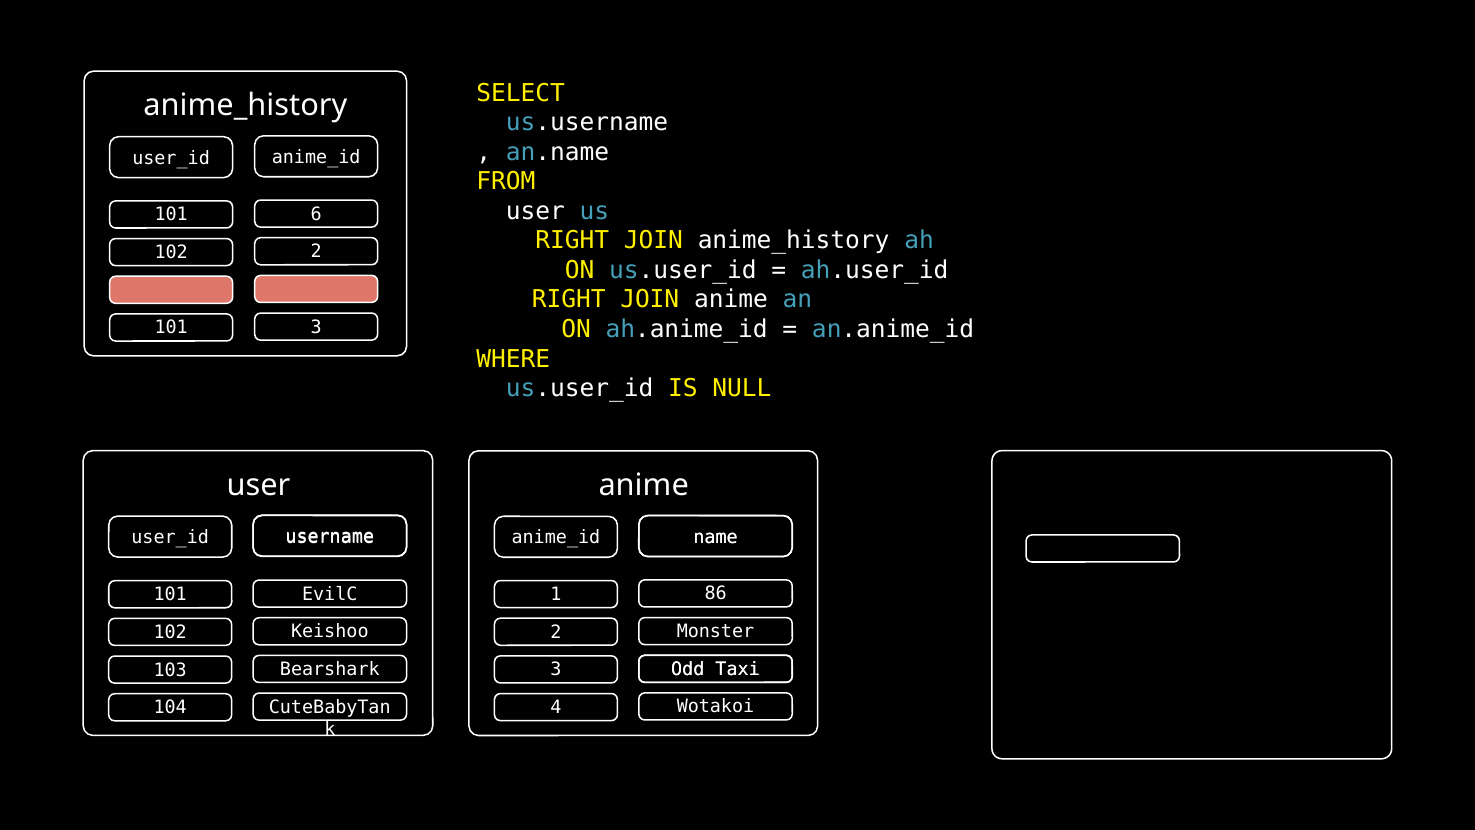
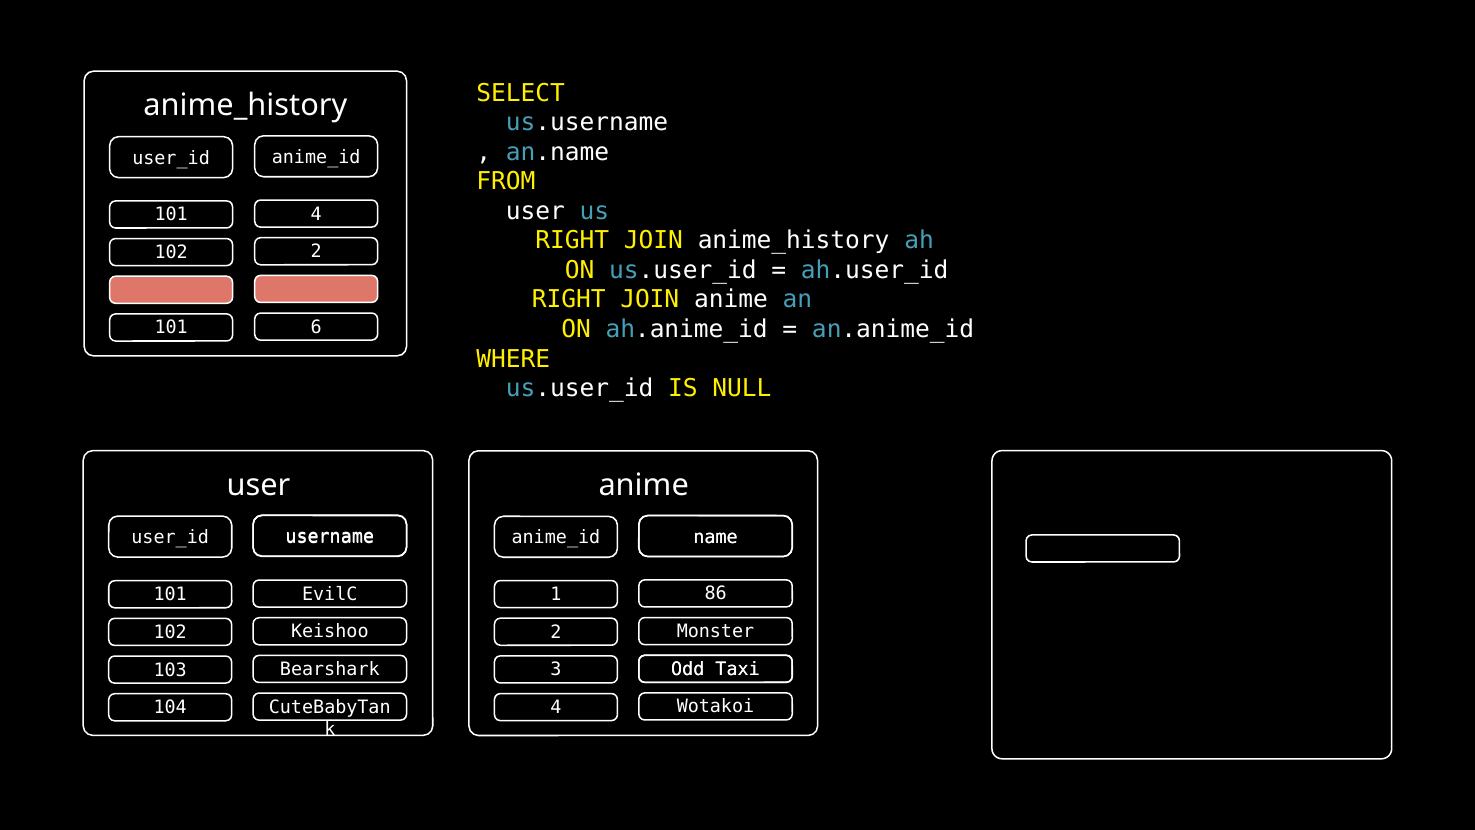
101 6: 6 -> 4 (316, 214)
101 3: 3 -> 6 (316, 327)
